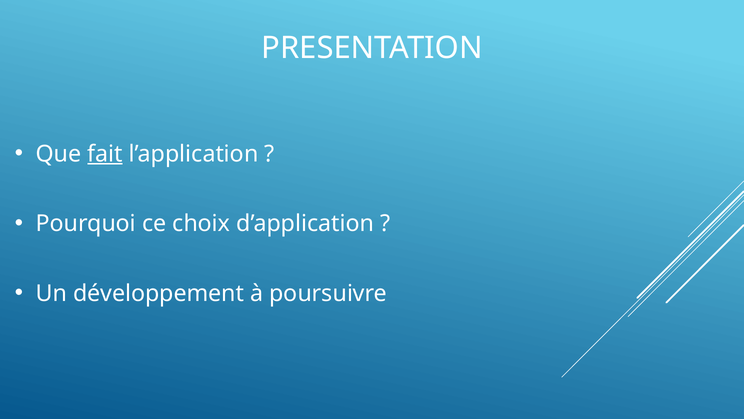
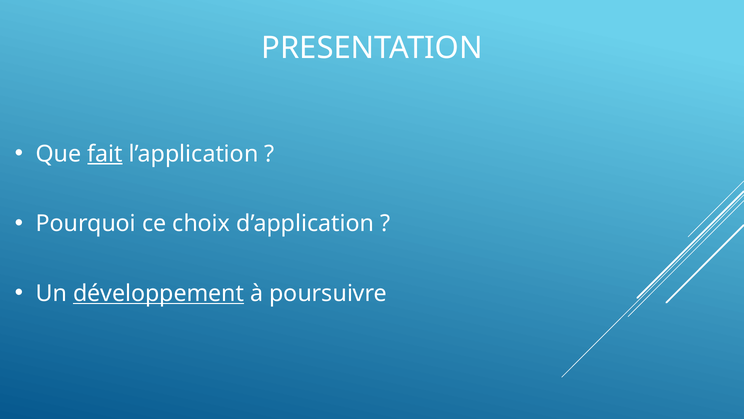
développement underline: none -> present (159, 293)
